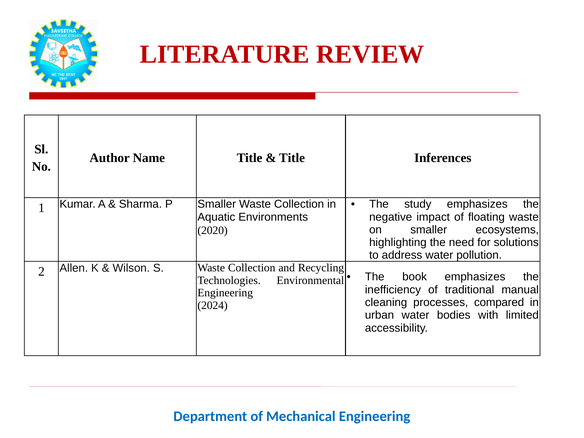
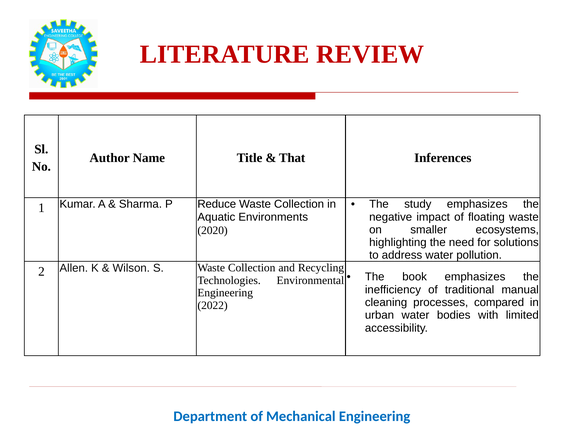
Title: Title -> That (292, 158)
P Smaller: Smaller -> Reduce (217, 204)
2024: 2024 -> 2022 (213, 305)
